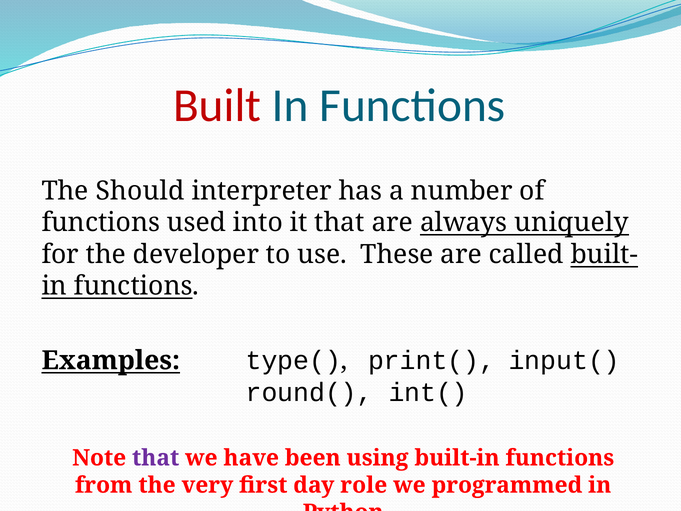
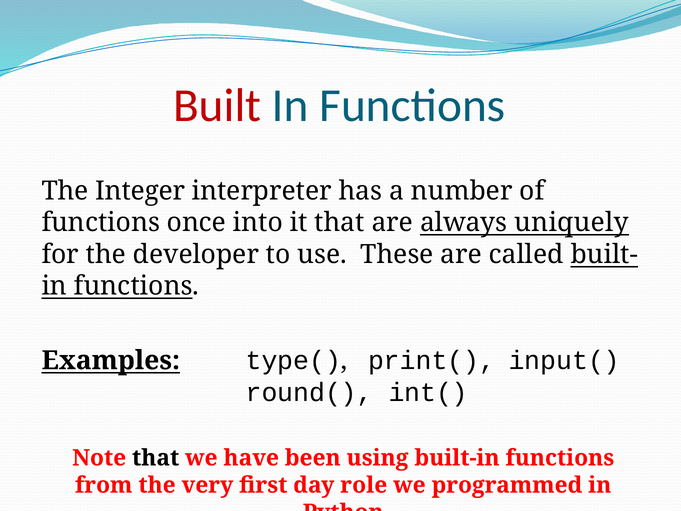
Should: Should -> Integer (140, 191)
used: used -> once (196, 222)
that colour: purple -> black (156, 458)
